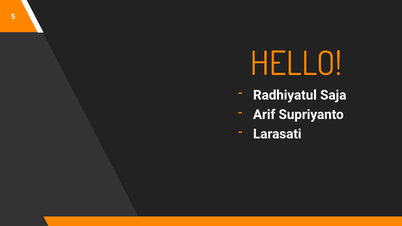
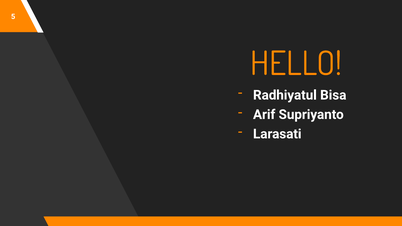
Saja: Saja -> Bisa (333, 95)
